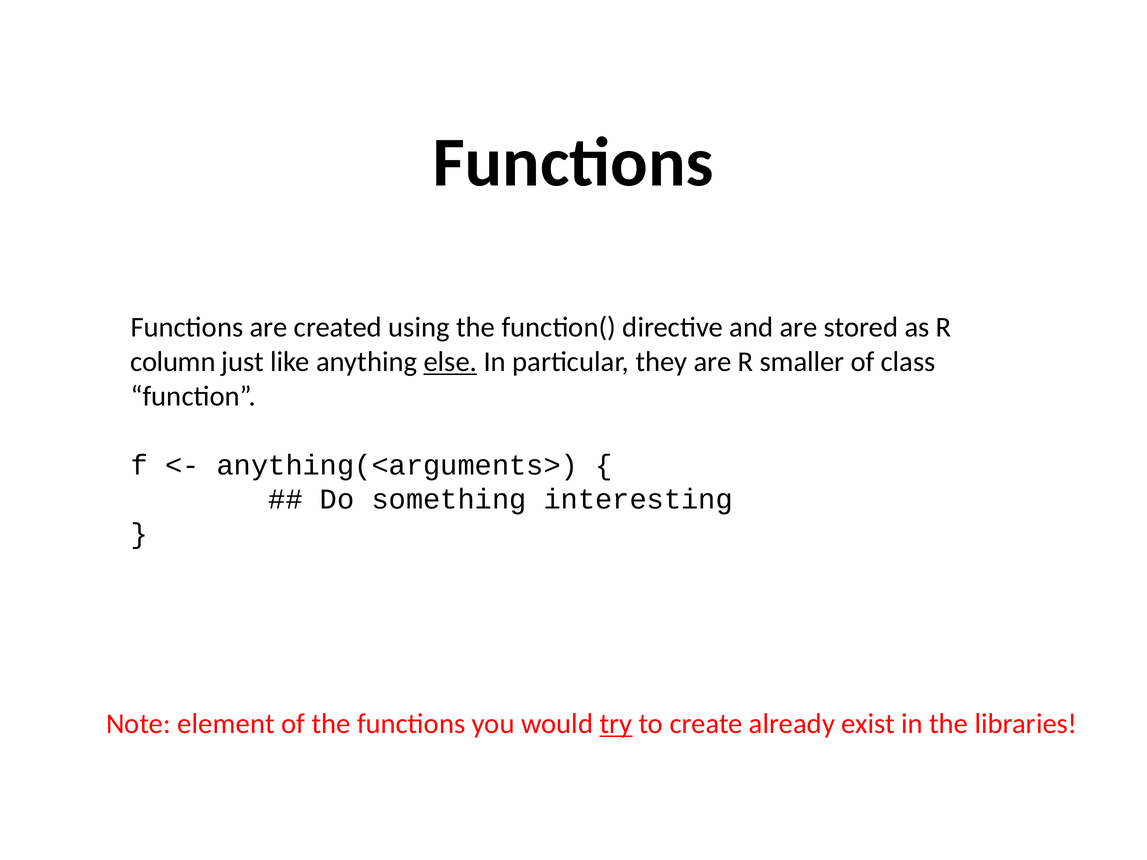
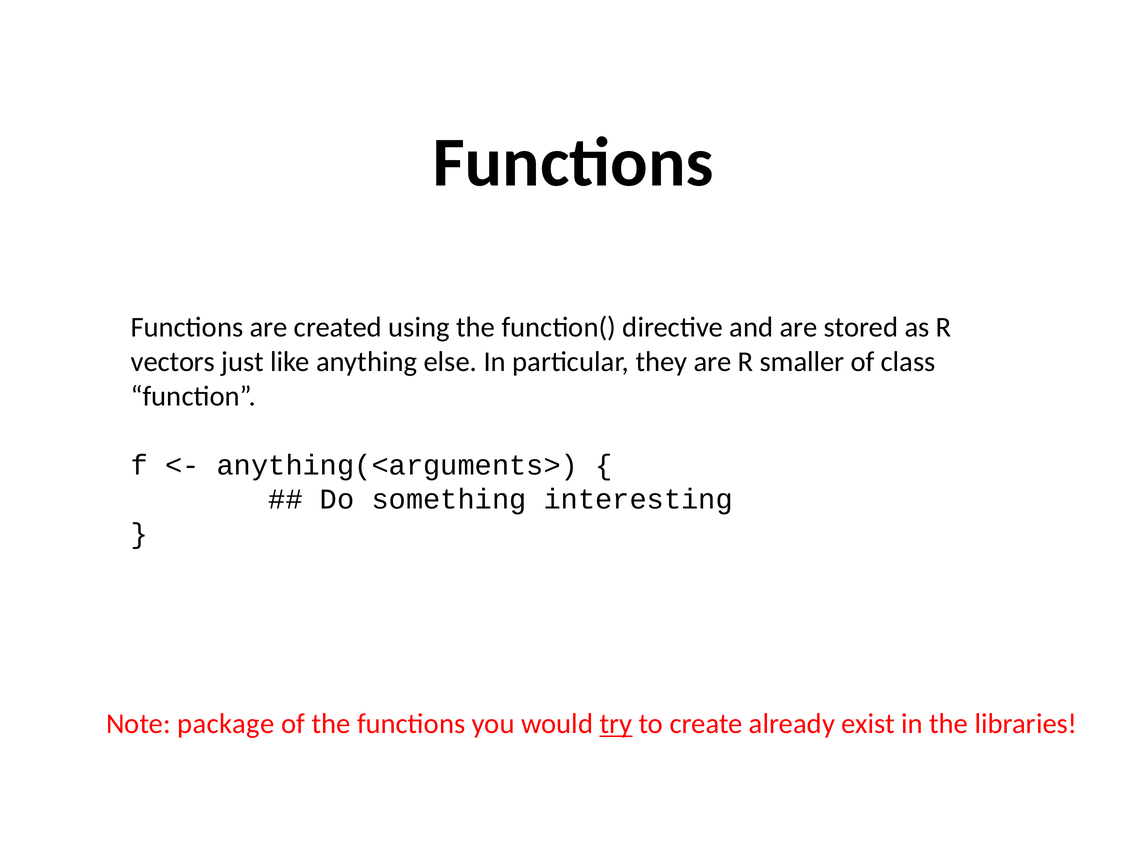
column: column -> vectors (173, 362)
else underline: present -> none (450, 362)
element: element -> package (226, 724)
